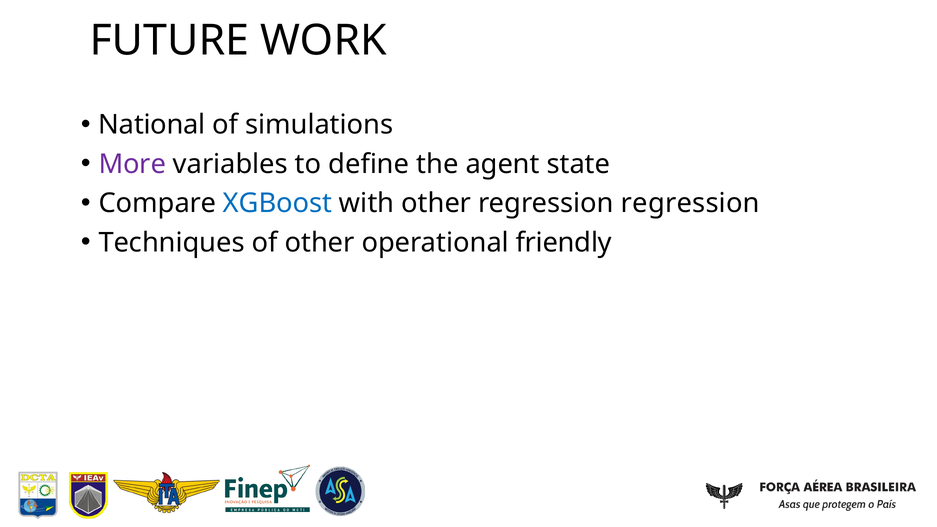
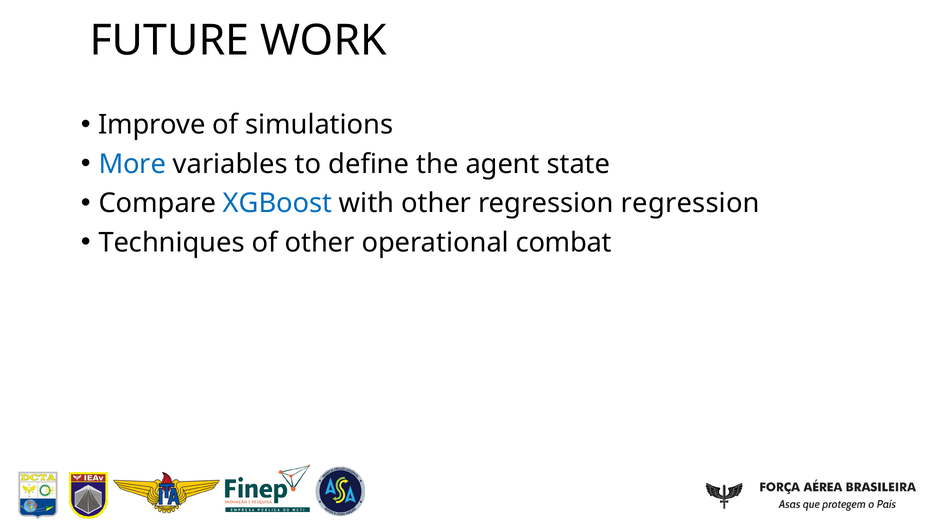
National: National -> Improve (152, 125)
More colour: purple -> blue (132, 164)
friendly: friendly -> combat (564, 243)
